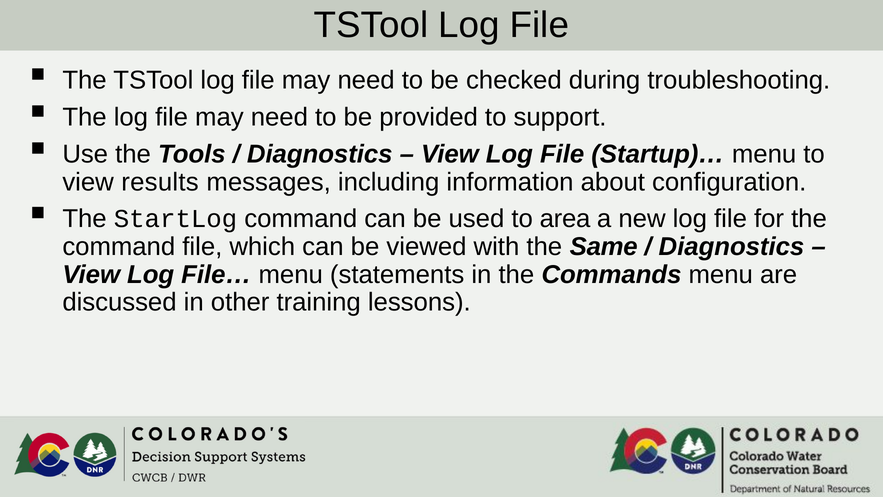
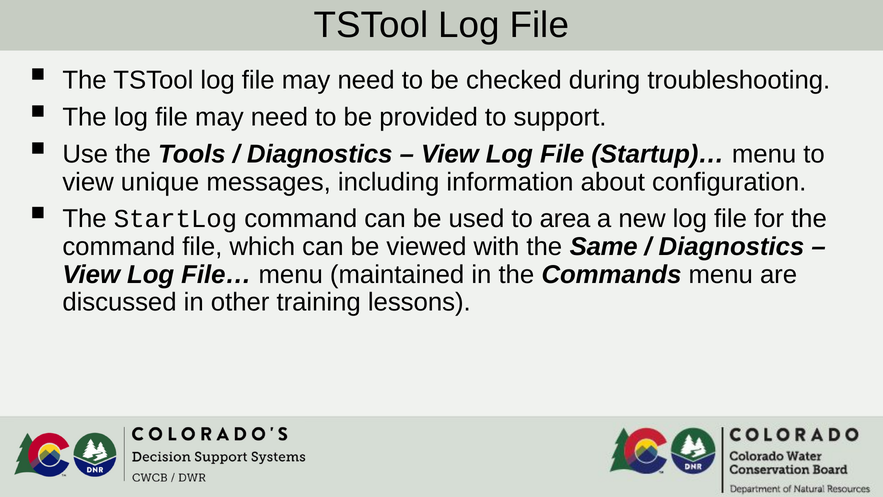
results: results -> unique (160, 182)
statements: statements -> maintained (397, 274)
